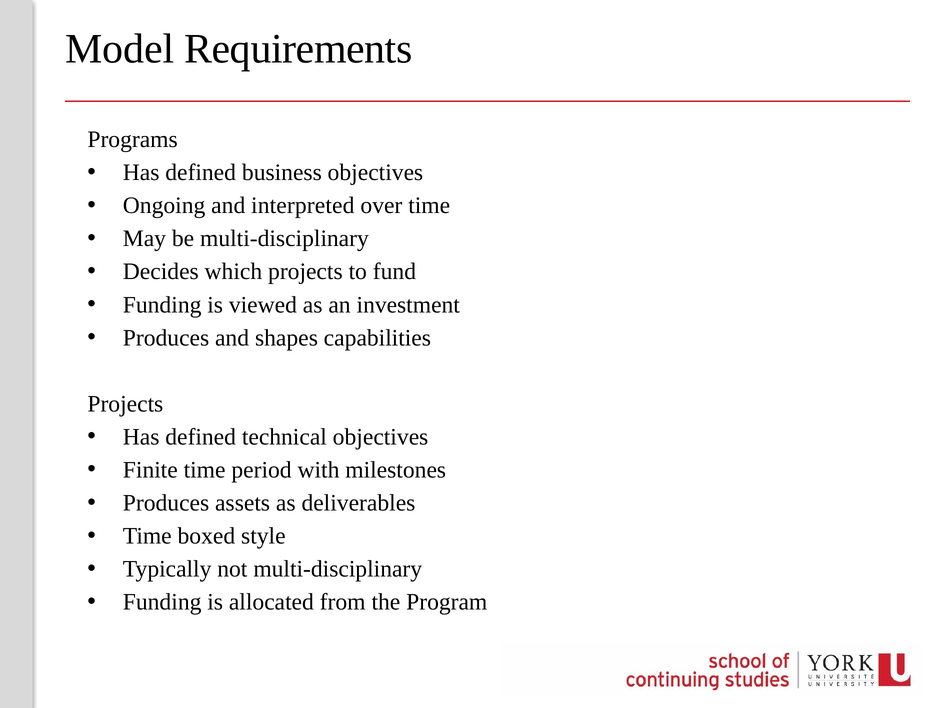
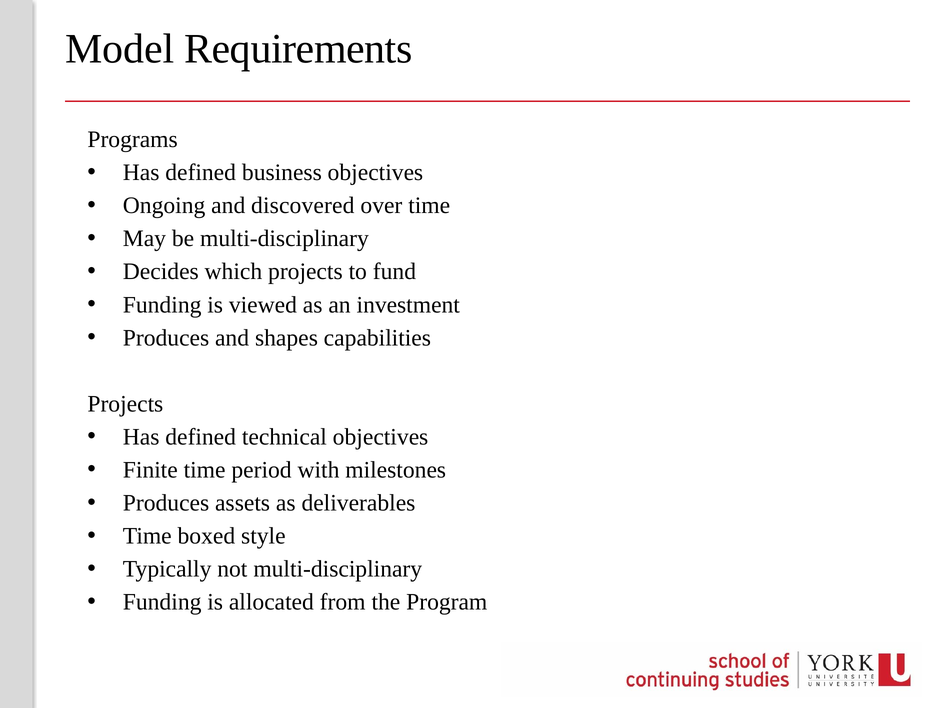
interpreted: interpreted -> discovered (303, 206)
